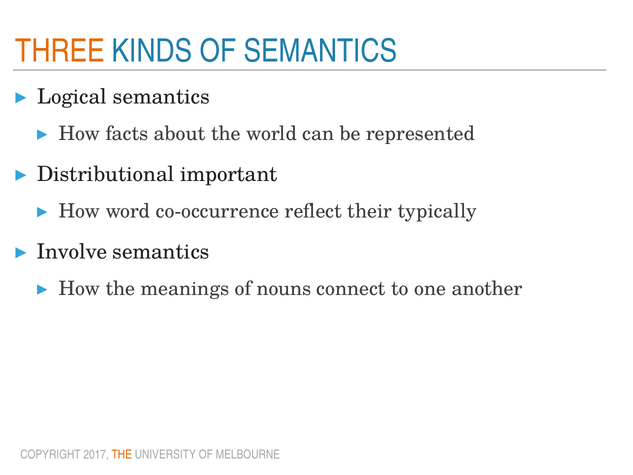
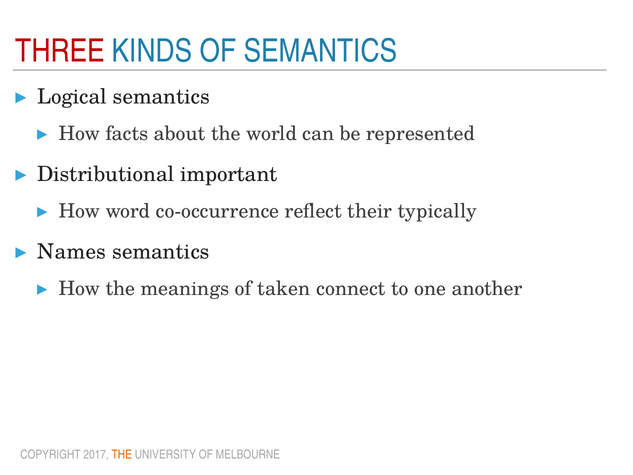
THREE colour: orange -> red (60, 51)
Involve: Involve -> Names (72, 252)
nouns: nouns -> taken (284, 288)
